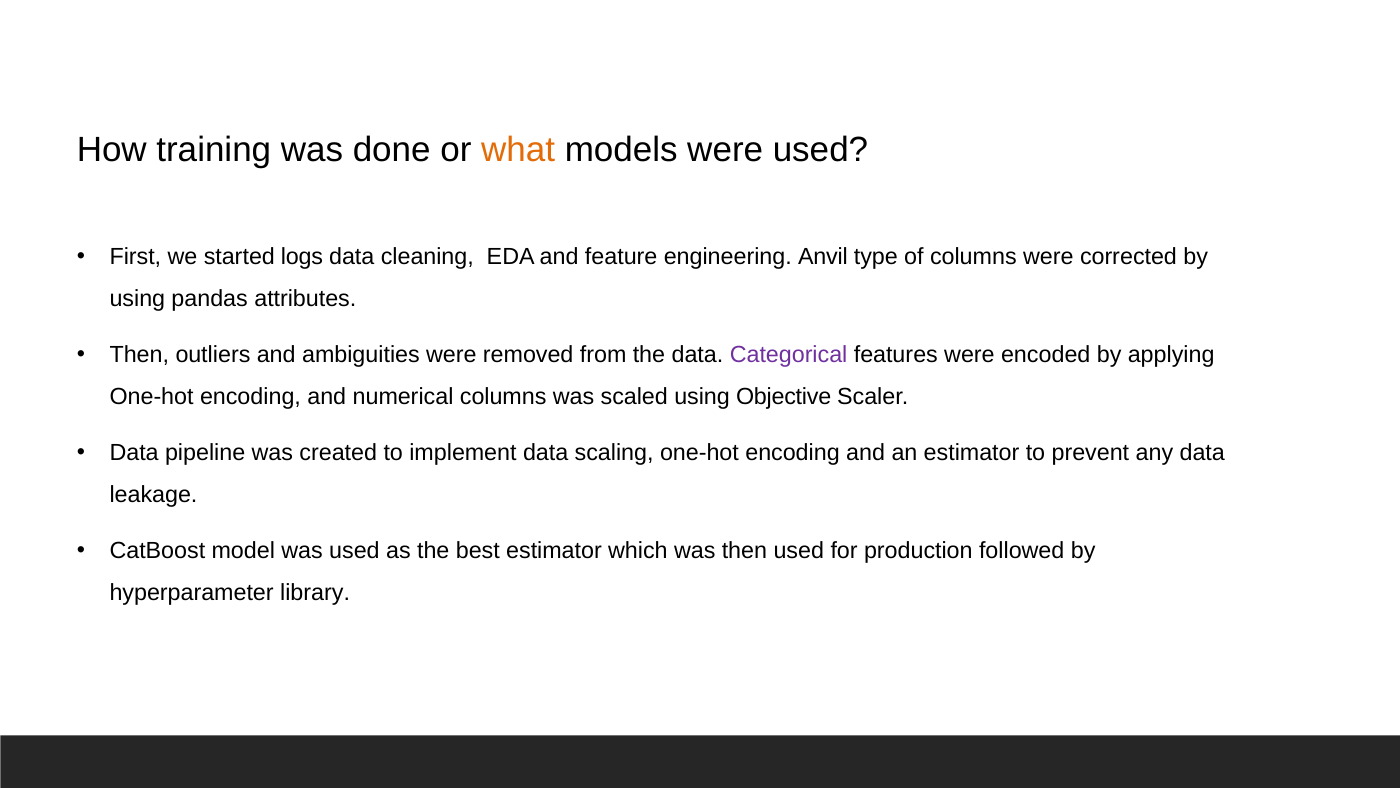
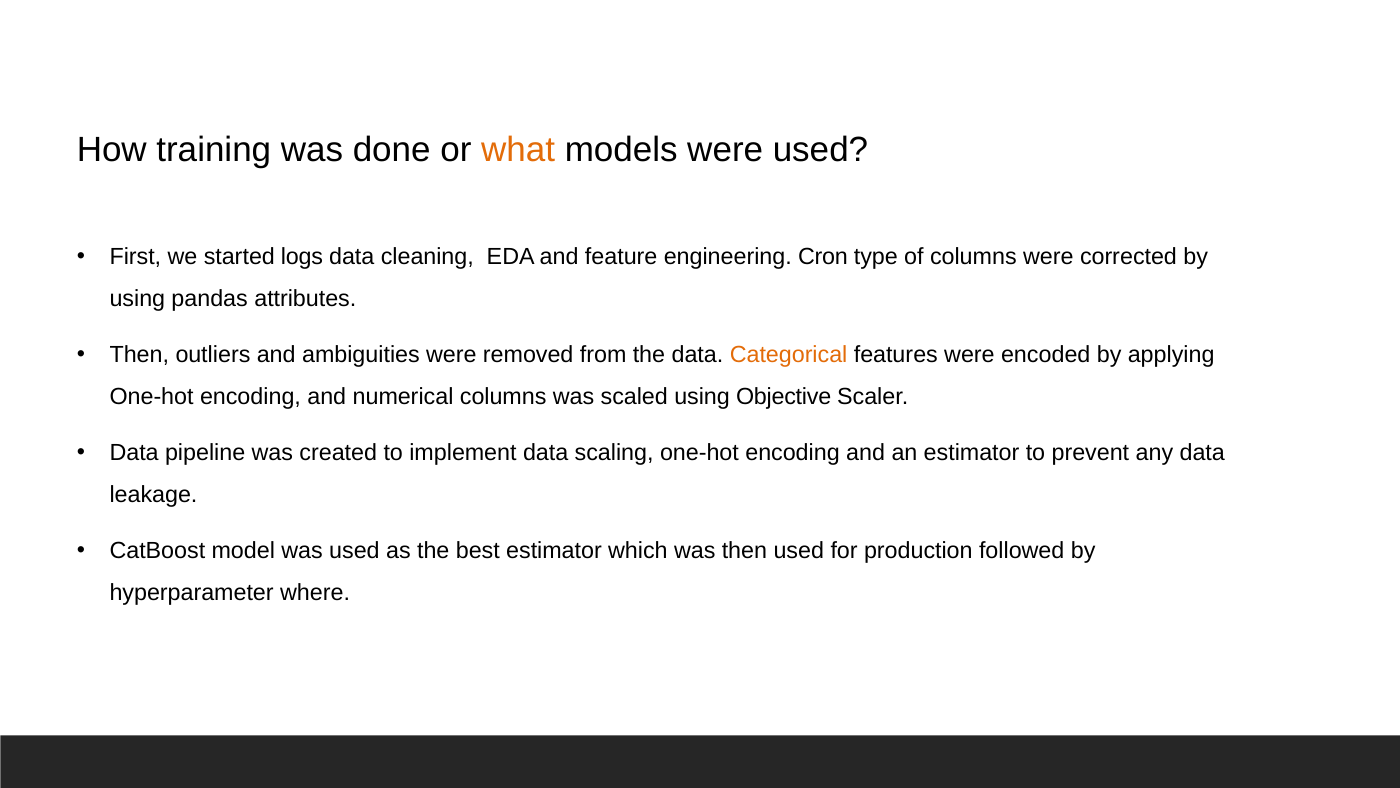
Anvil: Anvil -> Cron (823, 257)
Categorical colour: purple -> orange (789, 355)
library: library -> where (315, 593)
